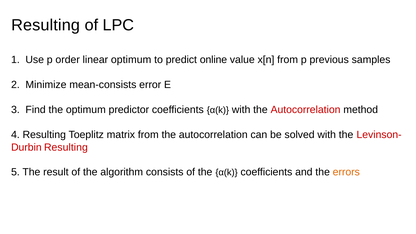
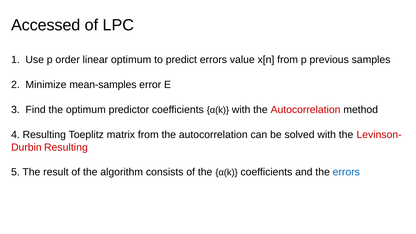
Resulting: Resulting -> Accessed (46, 25)
predict online: online -> errors (213, 60)
mean-consists: mean-consists -> mean-samples (103, 85)
errors colour: orange -> blue (346, 172)
